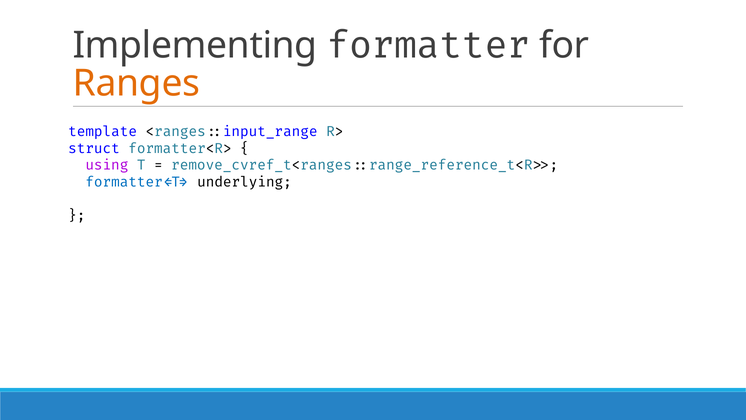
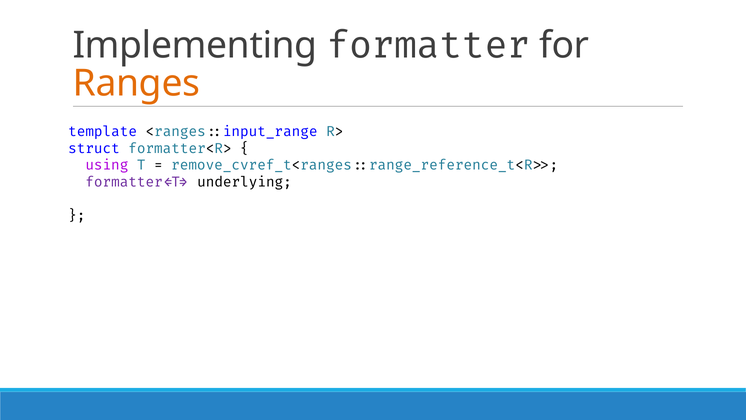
formatter<T> colour: blue -> purple (137, 182)
